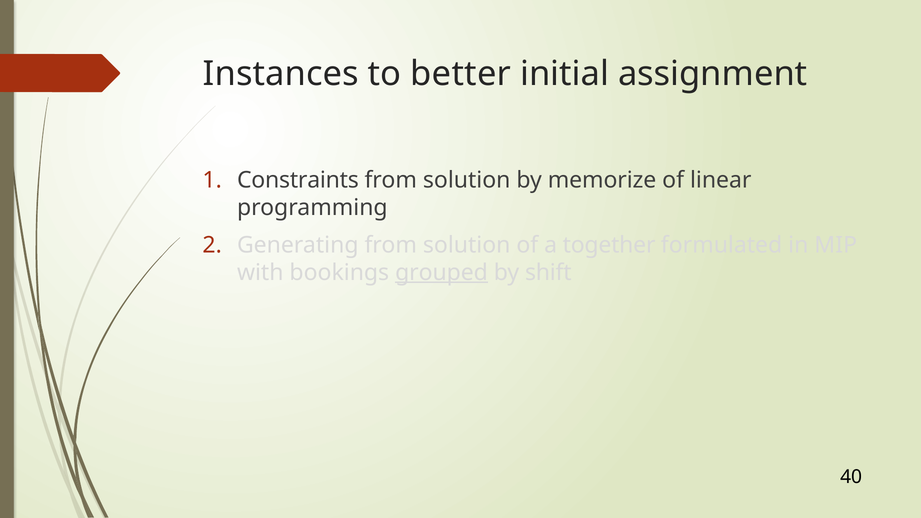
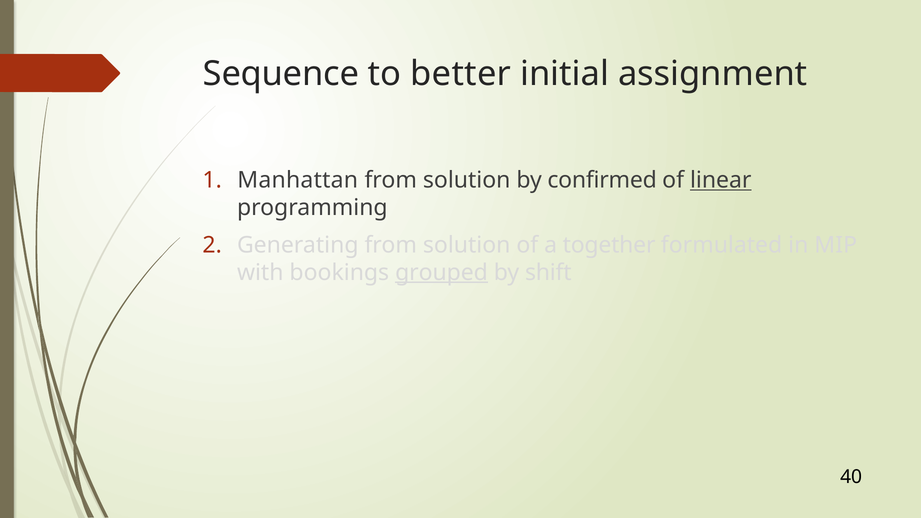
Instances: Instances -> Sequence (281, 74)
Constraints: Constraints -> Manhattan (298, 180)
memorize: memorize -> confirmed (602, 180)
linear underline: none -> present (721, 180)
